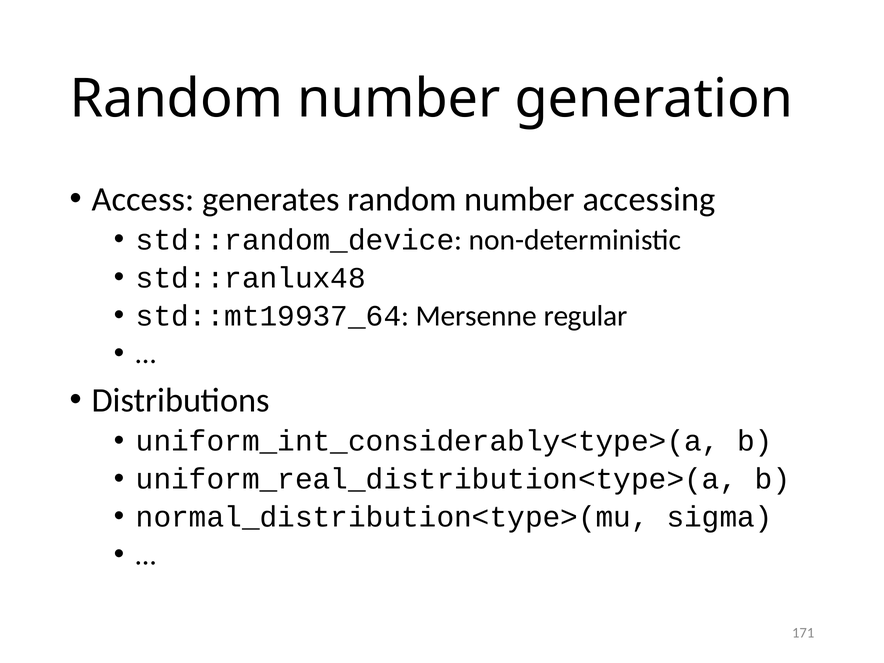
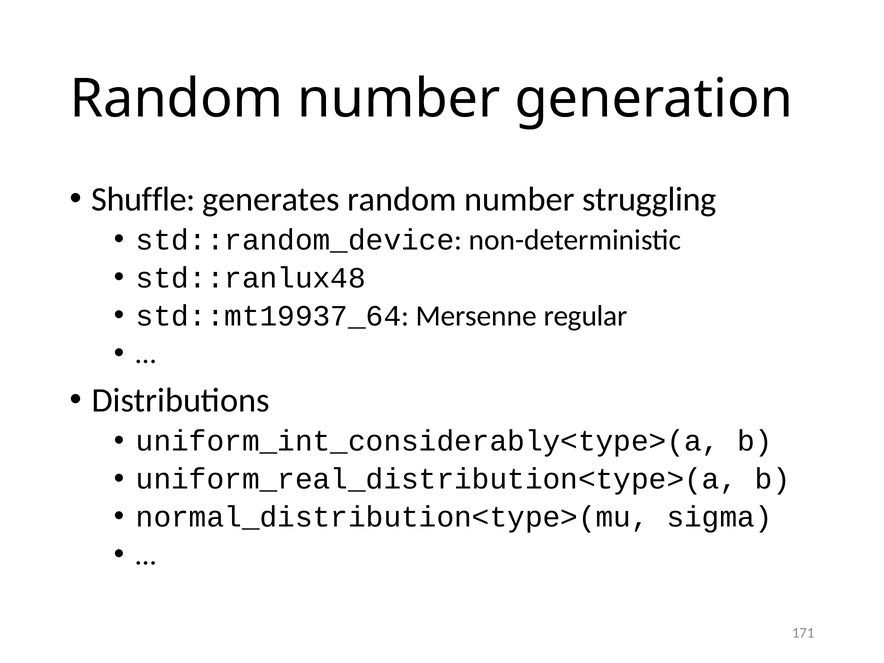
Access: Access -> Shuffle (143, 199)
accessing: accessing -> struggling (649, 199)
